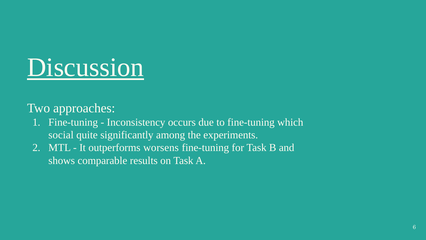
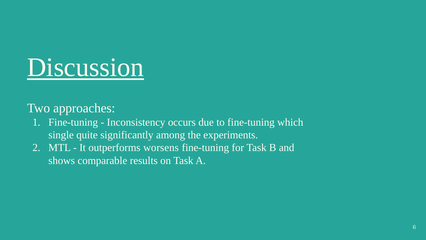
social: social -> single (61, 135)
